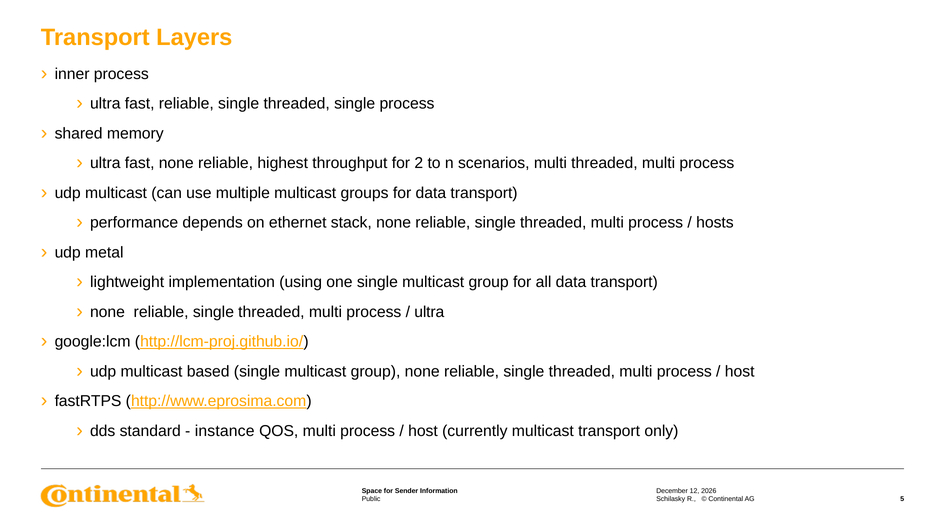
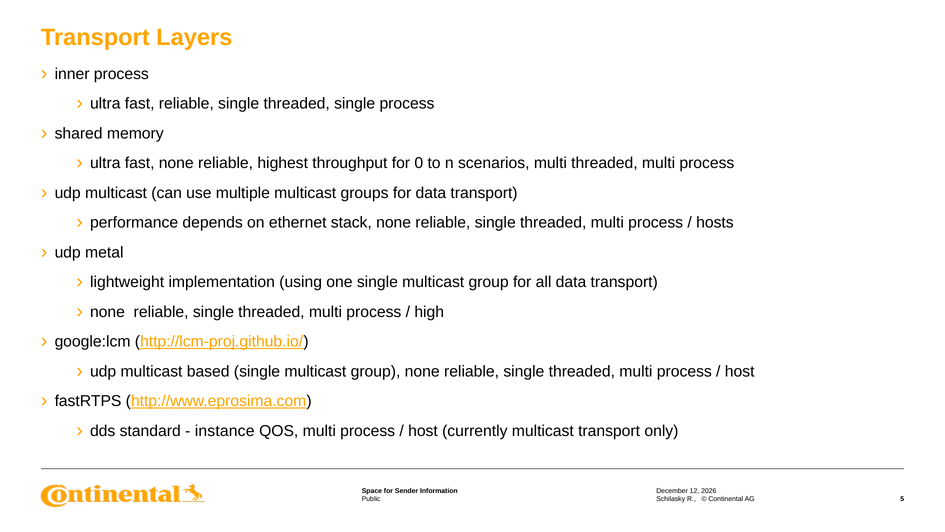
2: 2 -> 0 (419, 163)
ultra: ultra -> high (429, 312)
